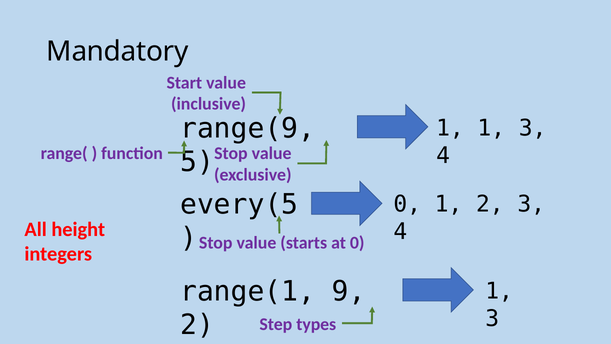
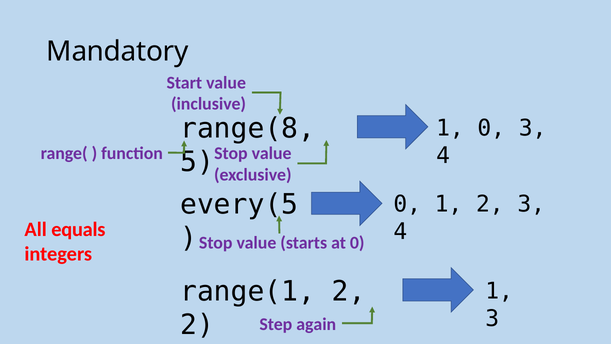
range(9: range(9 -> range(8 (248, 128)
1 1: 1 -> 0 (491, 128)
height: height -> equals (78, 229)
range(1 9: 9 -> 2 (349, 291)
types: types -> again (316, 324)
